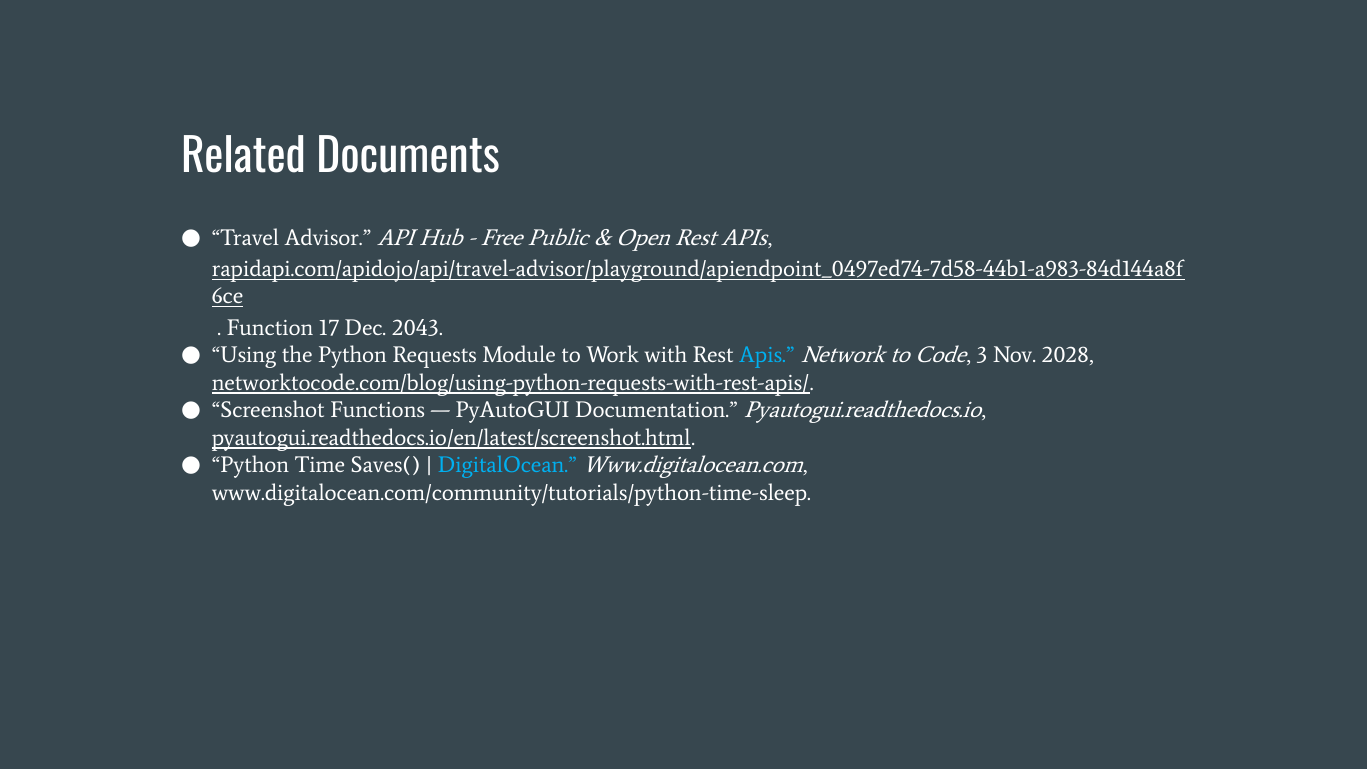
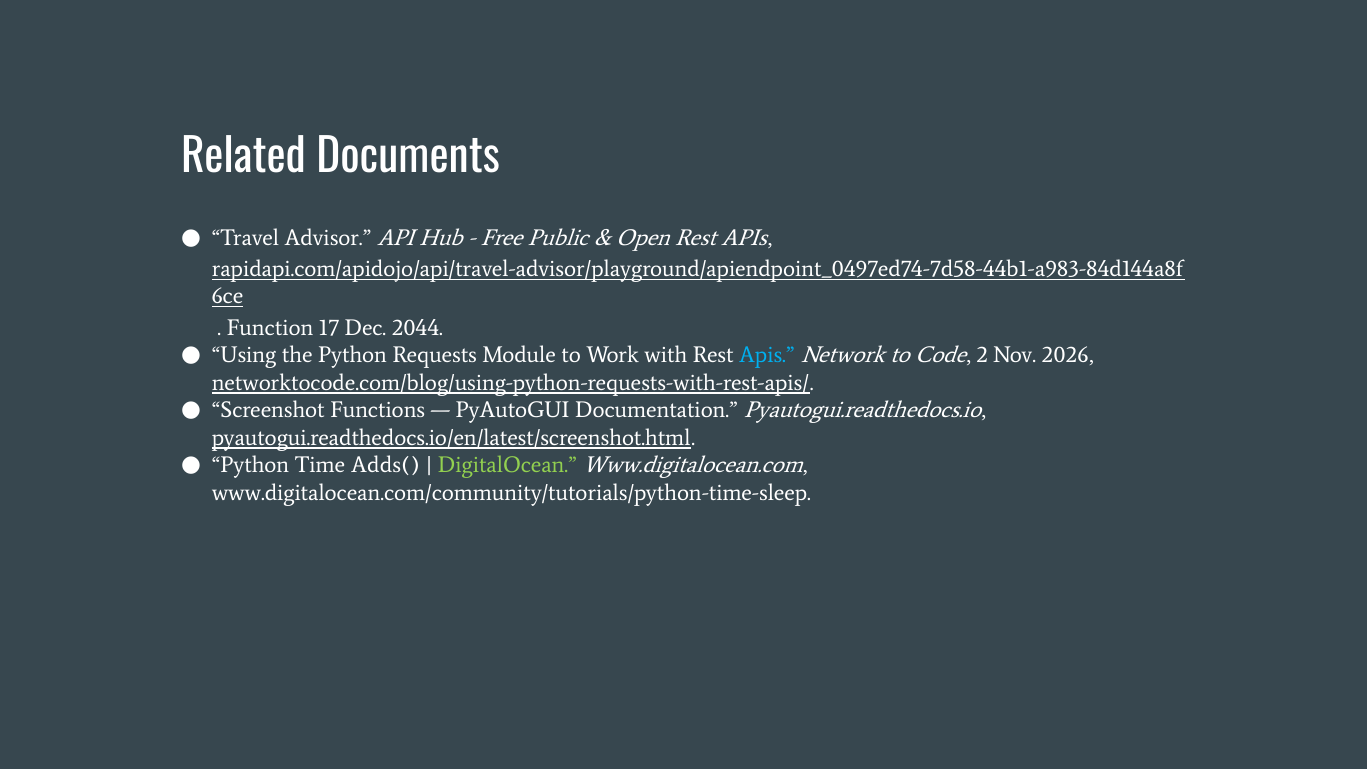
2043: 2043 -> 2044 (417, 328)
3: 3 -> 2 (982, 355)
2028: 2028 -> 2026 (1068, 355)
Saves(: Saves( -> Adds( (385, 465)
DigitalOcean colour: light blue -> light green (507, 465)
